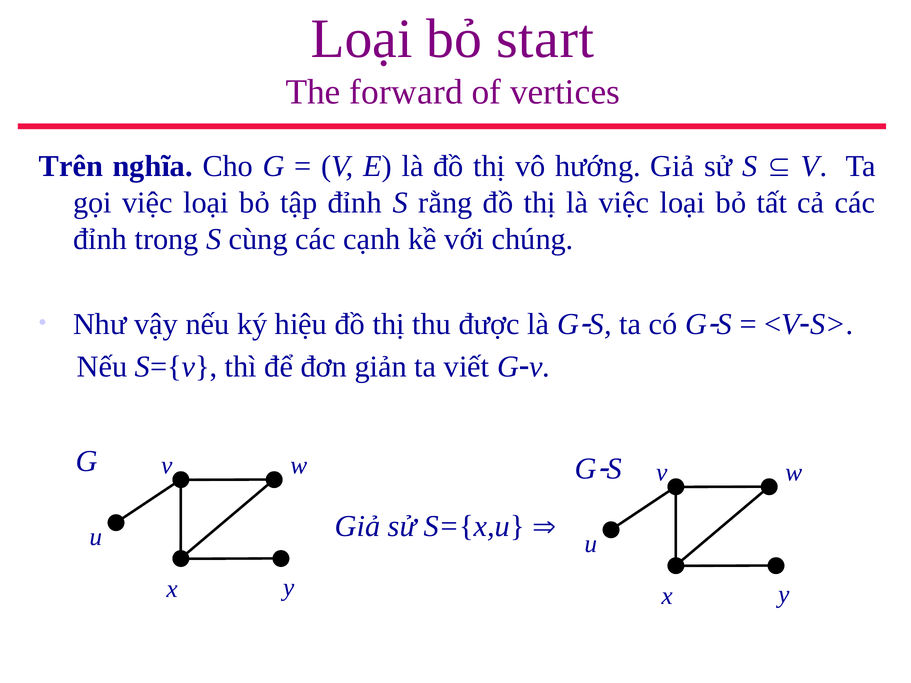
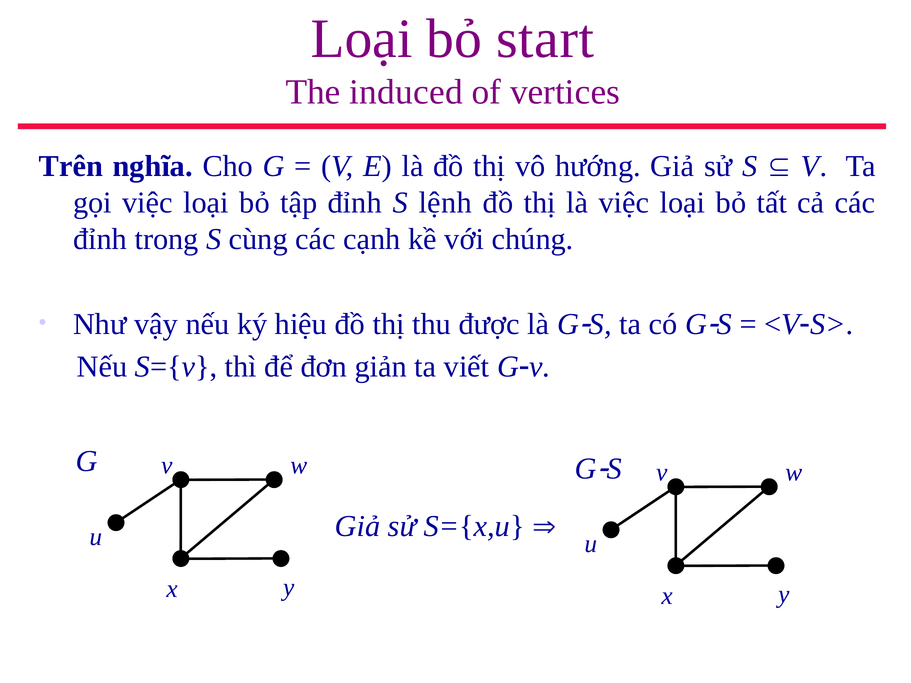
forward: forward -> induced (406, 92)
rằng: rằng -> lệnh (445, 203)
